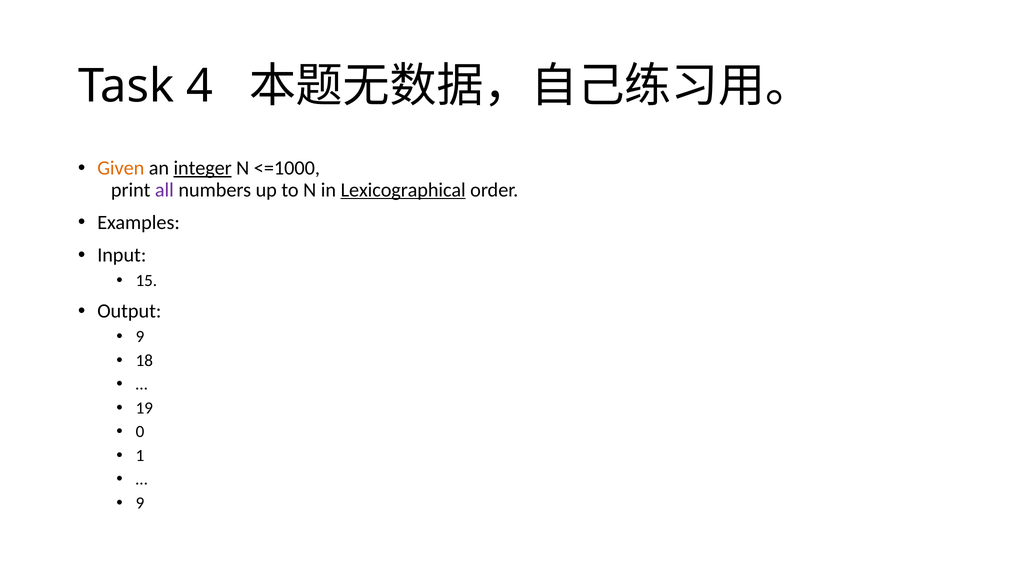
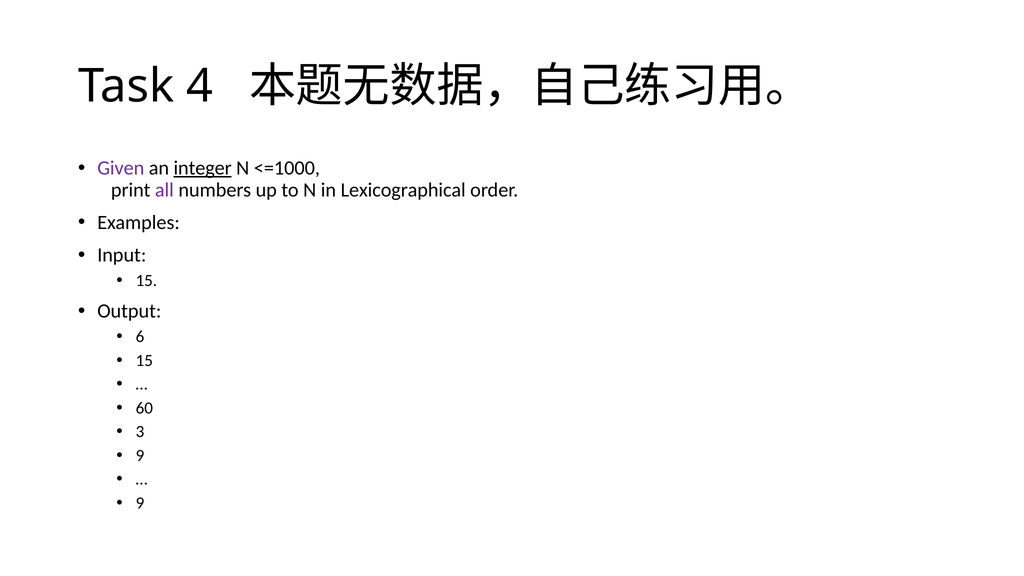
Given colour: orange -> purple (121, 168)
Lexicographical underline: present -> none (403, 190)
9: 9 -> 6 (140, 337)
18: 18 -> 15 (144, 361)
19: 19 -> 60 (144, 408)
0: 0 -> 3 (140, 432)
1: 1 -> 9 (140, 455)
